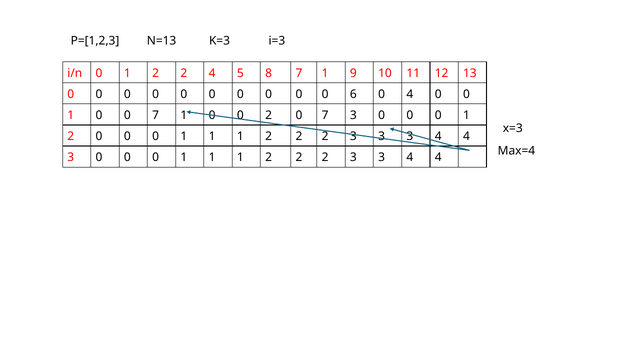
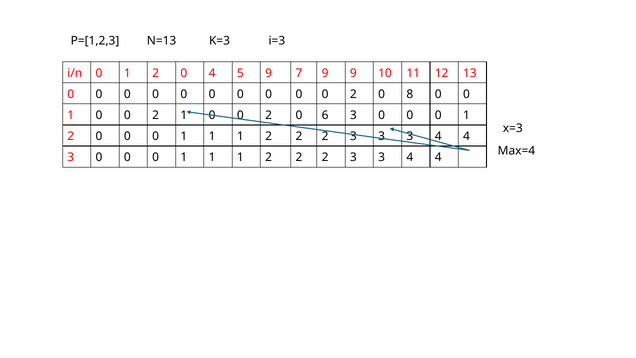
2: 2 -> 0 (184, 73)
5 8: 8 -> 9 (269, 73)
1: 1 -> 9 (325, 73)
0 0 0 6: 6 -> 2 (353, 94)
0 4: 4 -> 8 (410, 94)
7: 7 -> 2 (156, 115)
2 0 7: 7 -> 6 (325, 115)
